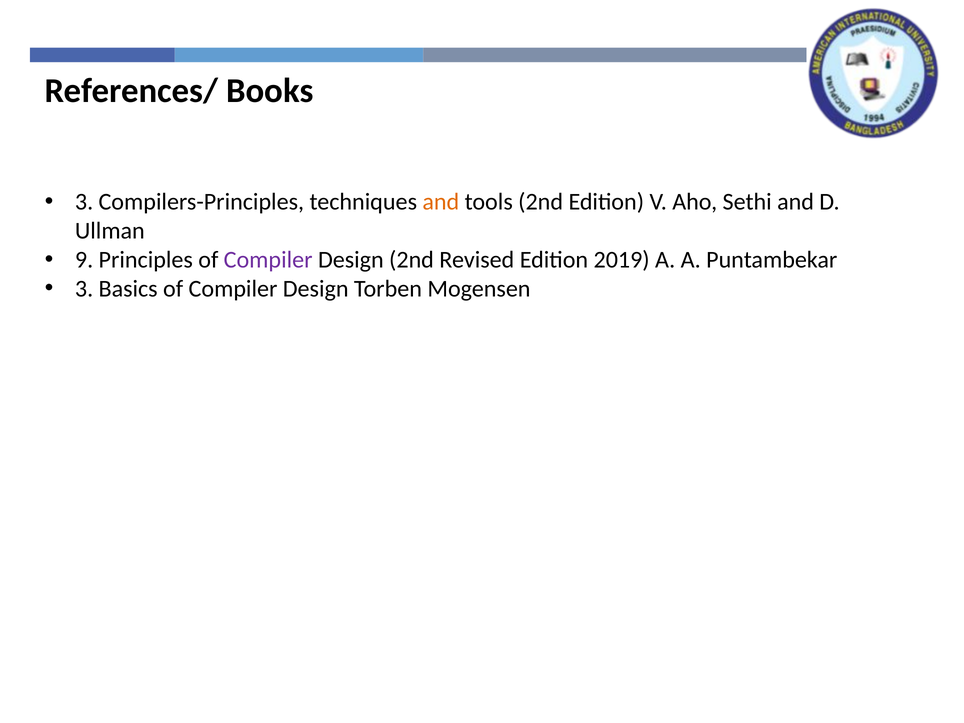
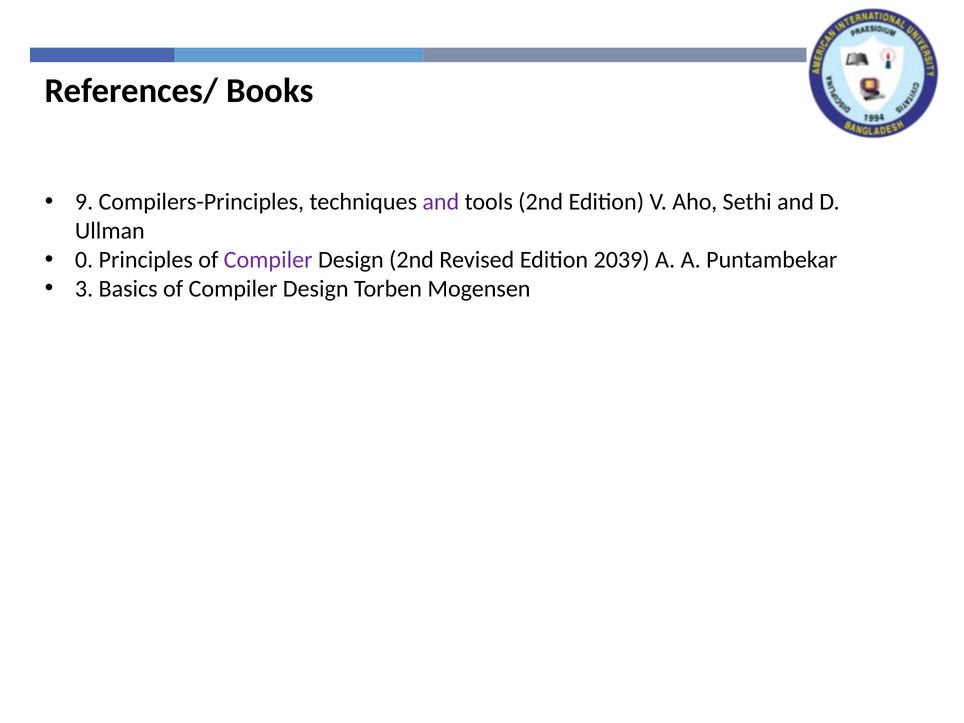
3: 3 -> 9 (84, 202)
and colour: orange -> purple (441, 202)
9: 9 -> 0 (84, 260)
2019: 2019 -> 2039 (622, 260)
